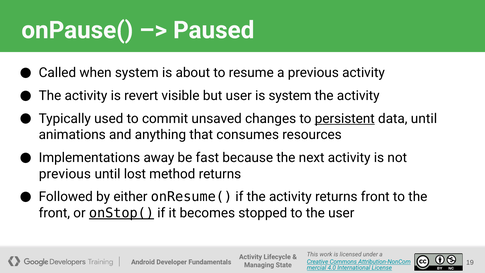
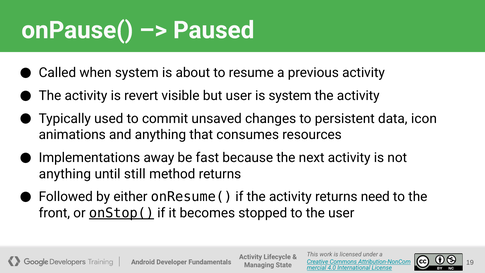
persistent underline: present -> none (345, 119)
data until: until -> icon (424, 119)
previous: previous -> anything (65, 174)
lost: lost -> still (135, 174)
returns front: front -> need (375, 197)
